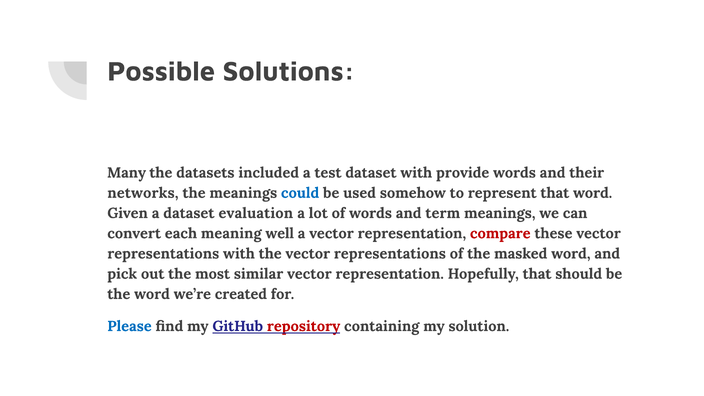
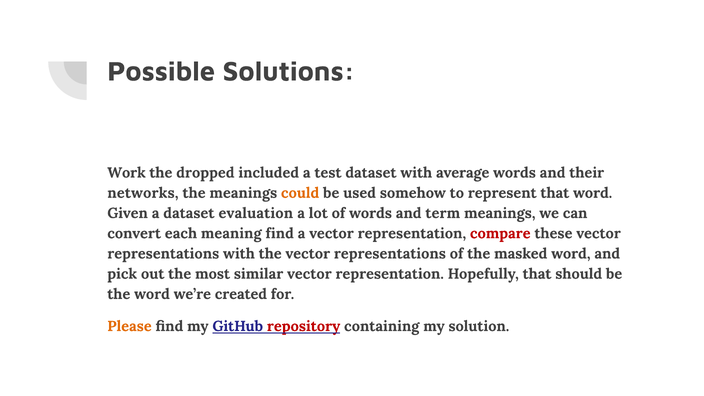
Many: Many -> Work (126, 173)
datasets: datasets -> dropped (205, 173)
provide: provide -> average (463, 173)
could colour: blue -> orange (300, 193)
meaning well: well -> find (280, 233)
Please colour: blue -> orange (129, 326)
